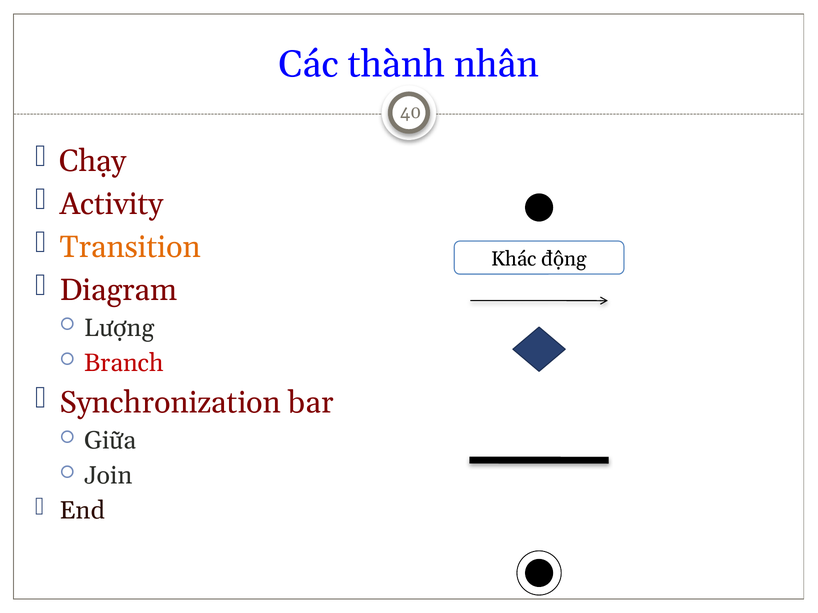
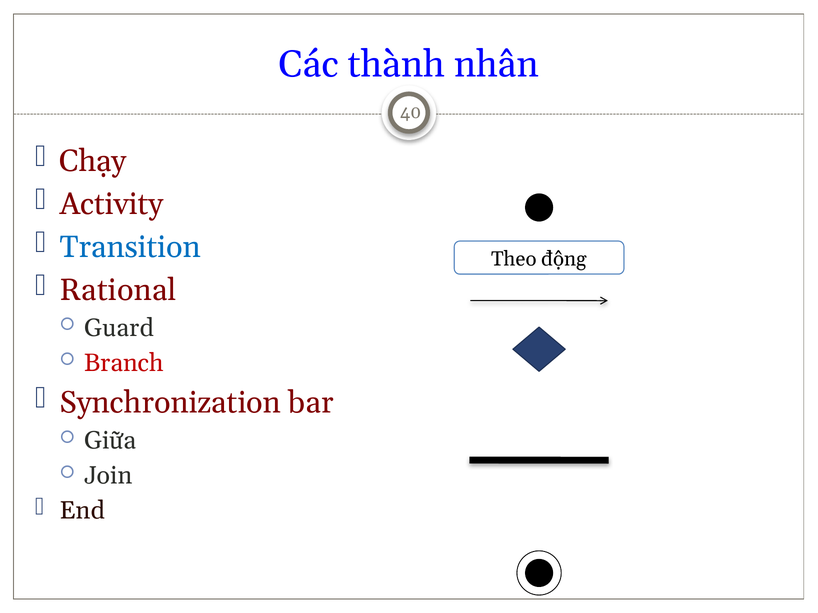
Transition colour: orange -> blue (130, 247)
Khác: Khác -> Theo (514, 259)
Diagram: Diagram -> Rational (118, 290)
Lượng: Lượng -> Guard (119, 328)
